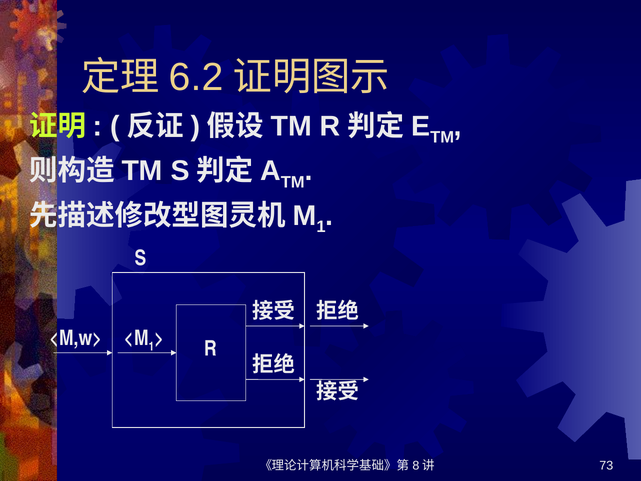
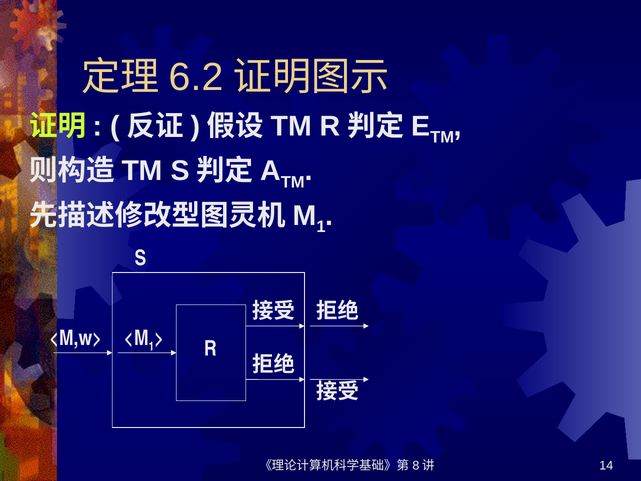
73: 73 -> 14 (606, 466)
